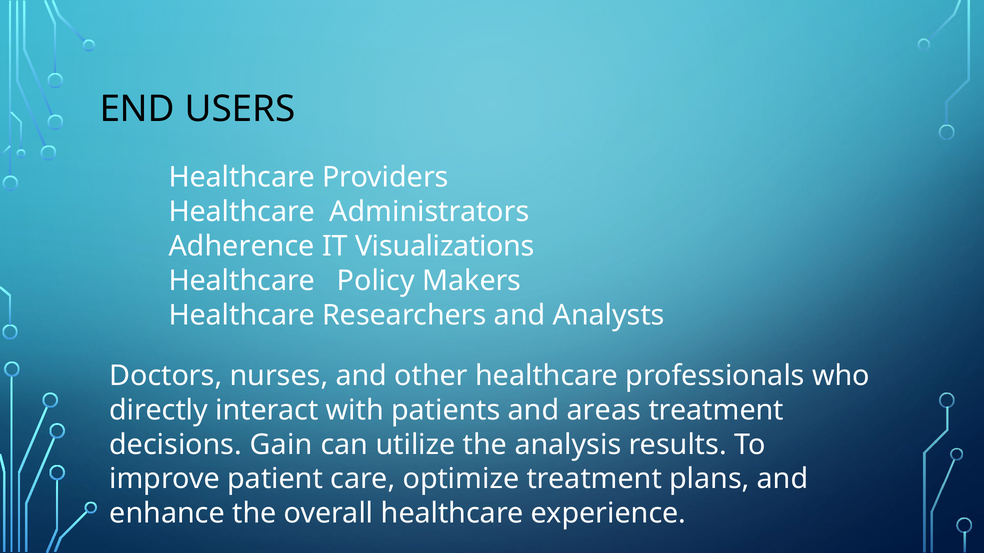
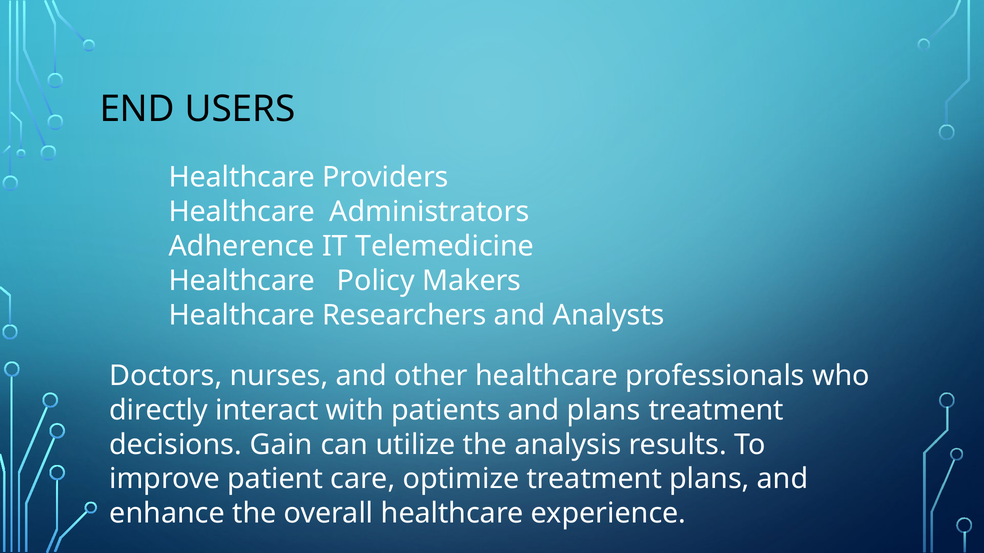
Visualizations: Visualizations -> Telemedicine (445, 247)
and areas: areas -> plans (604, 411)
